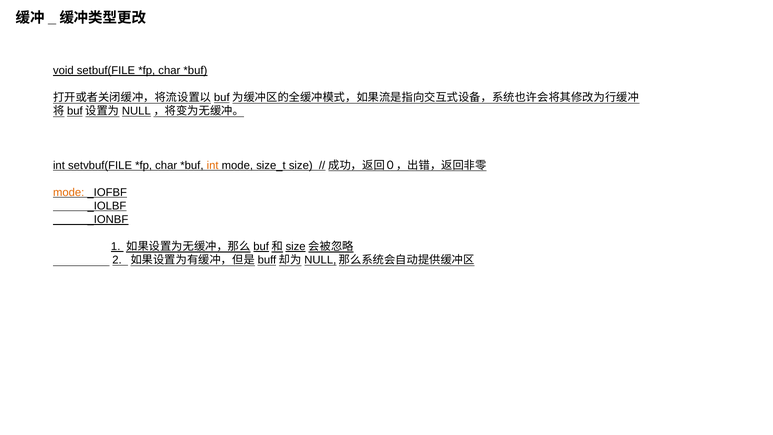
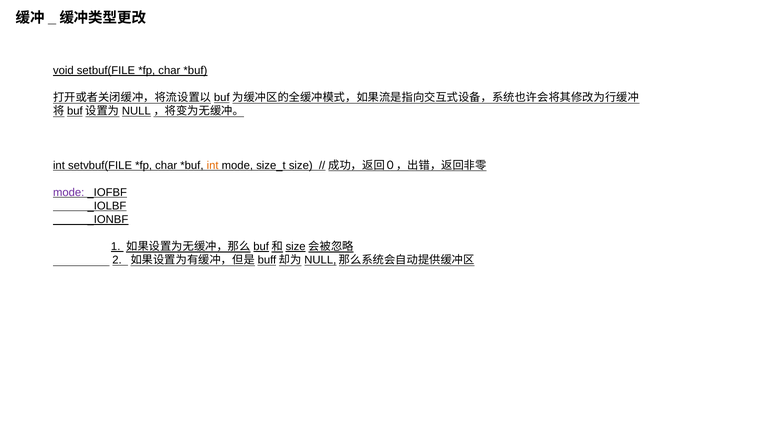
mode colour: orange -> purple (69, 192)
